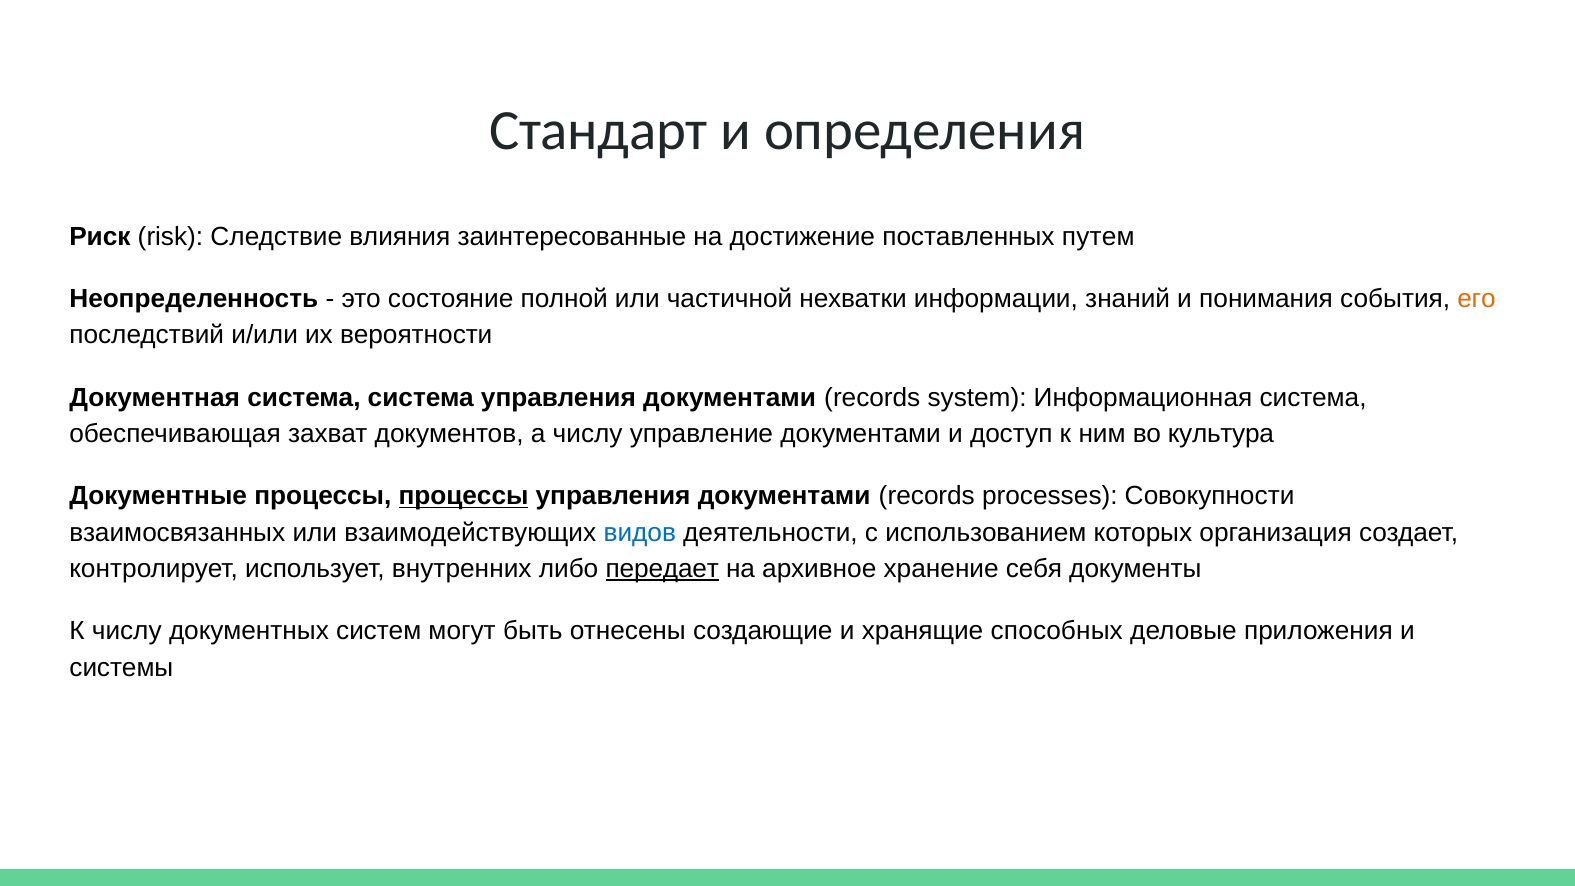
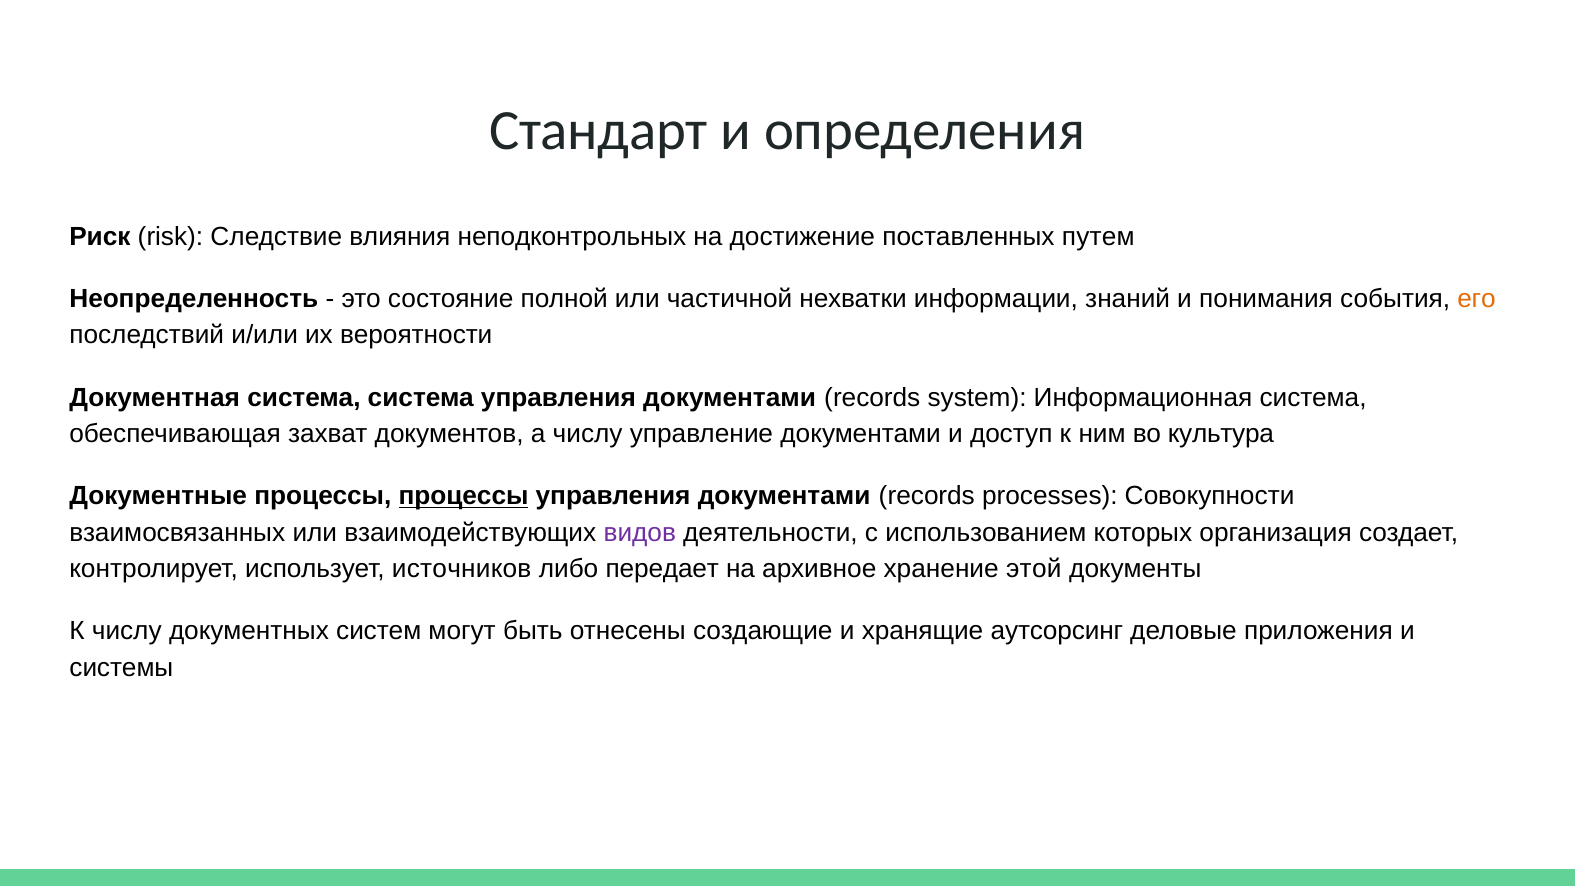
заинтересованные: заинтересованные -> неподконтрольных (572, 237)
видов colour: blue -> purple (640, 532)
внутренних: внутренних -> источников (462, 569)
передает underline: present -> none (662, 569)
себя: себя -> этой (1034, 569)
способных: способных -> аутсорсинг (1057, 631)
